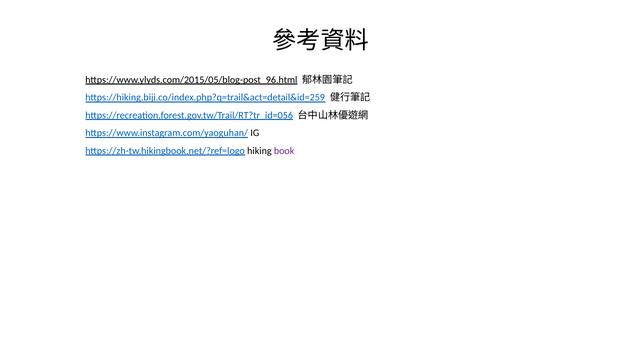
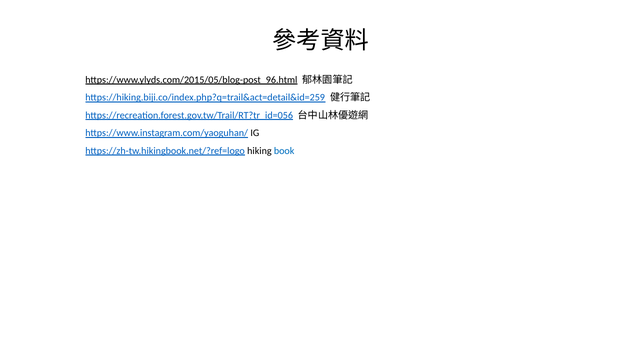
book colour: purple -> blue (284, 151)
